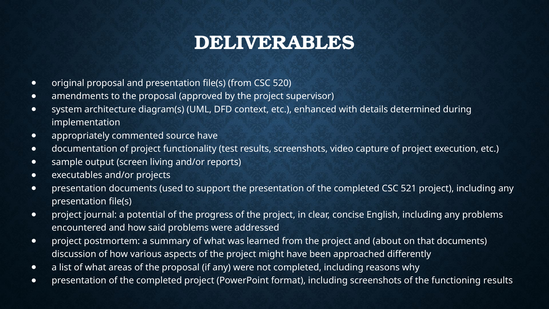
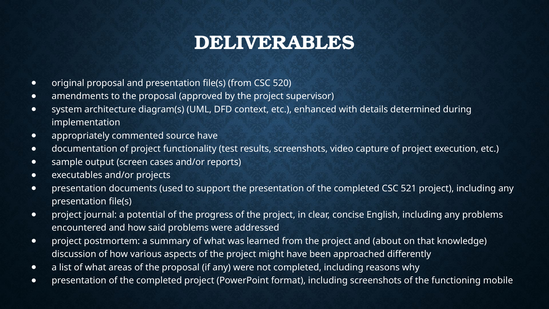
living: living -> cases (162, 162)
that documents: documents -> knowledge (462, 241)
functioning results: results -> mobile (498, 280)
